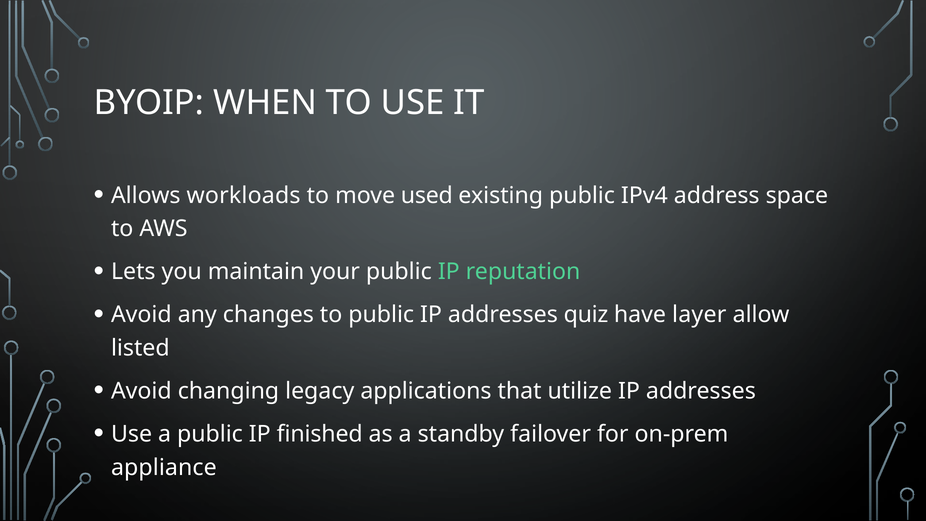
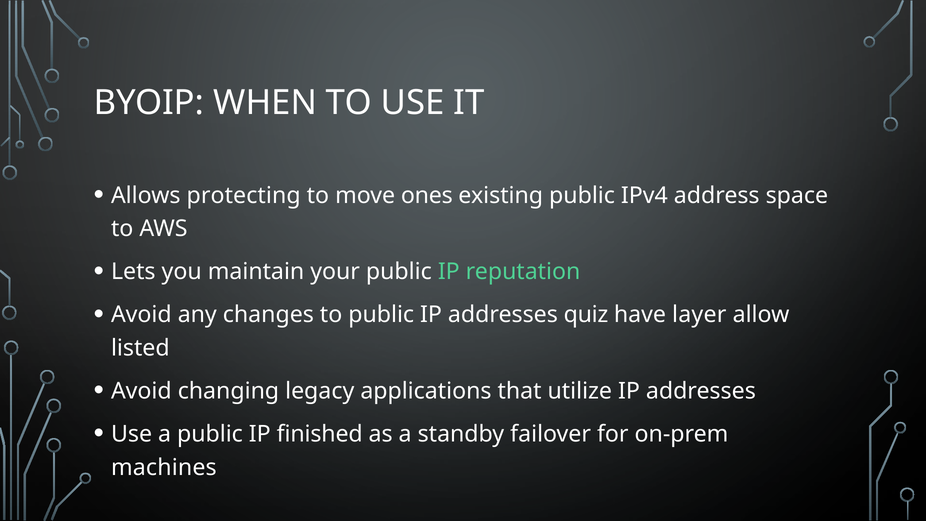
workloads: workloads -> protecting (244, 195)
used: used -> ones (427, 195)
appliance: appliance -> machines (164, 467)
